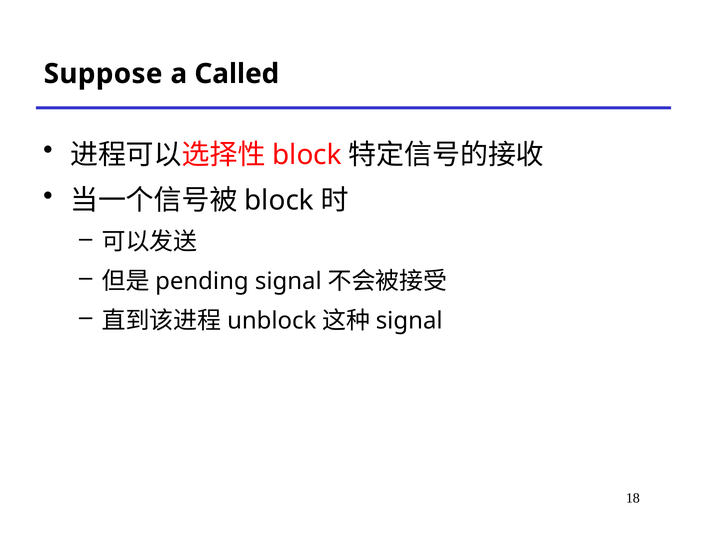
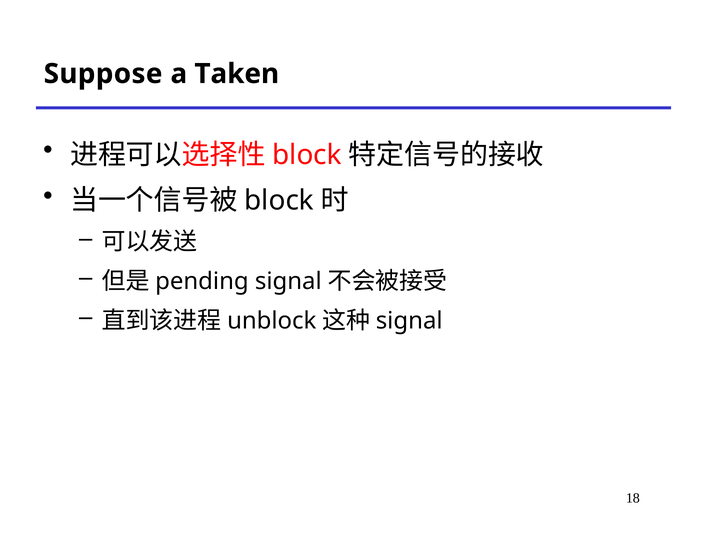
Called: Called -> Taken (237, 74)
